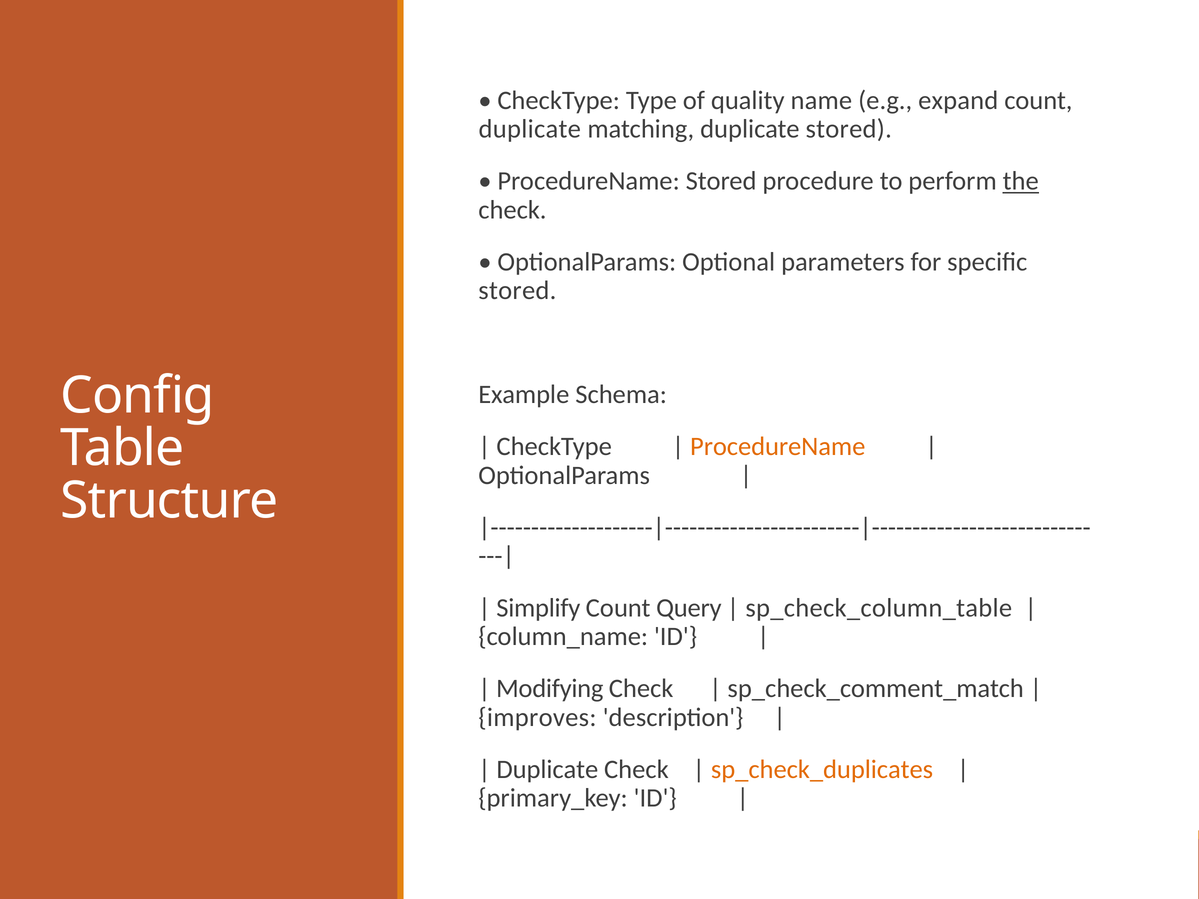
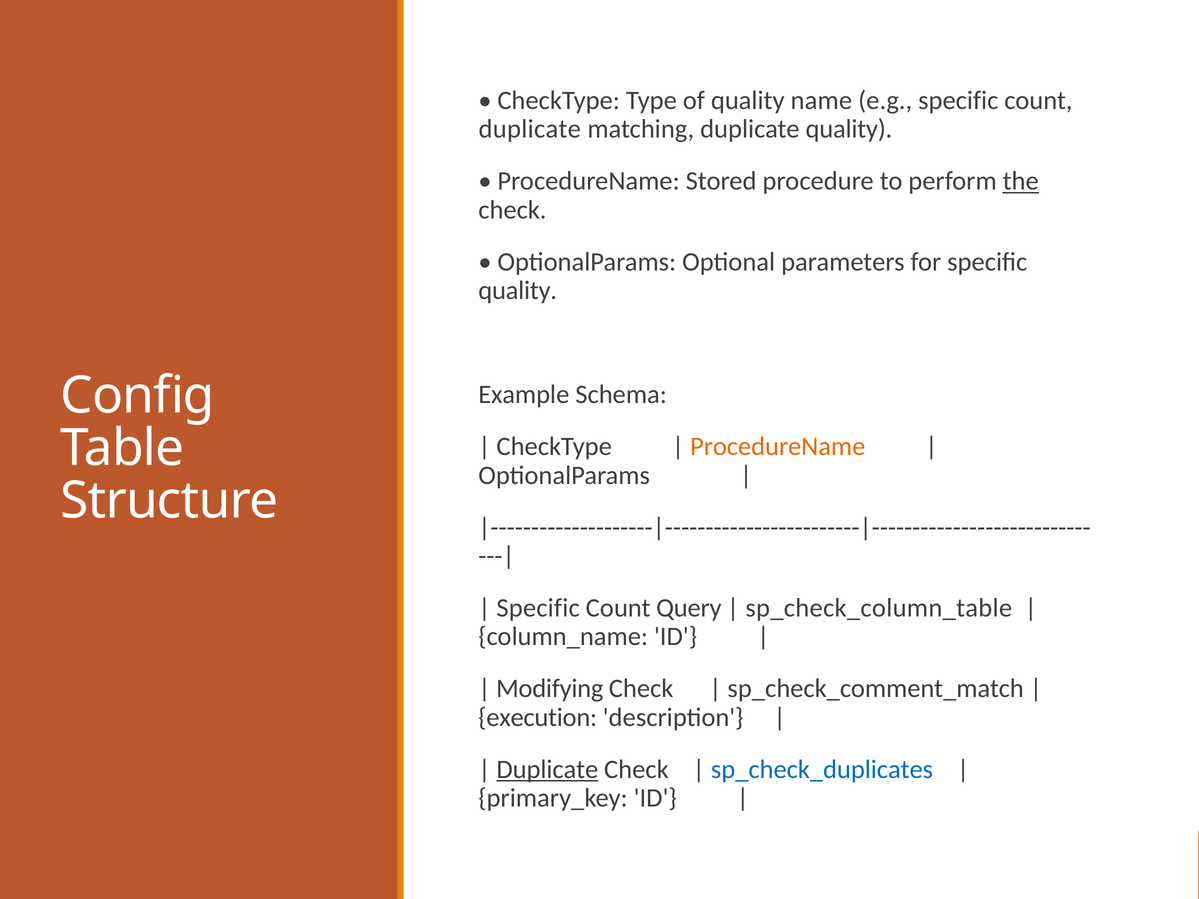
e.g expand: expand -> specific (958, 101)
duplicate stored: stored -> quality (849, 129)
stored: stored -> quality (518, 291)
Simplify: Simplify -> Specific (538, 608)
improves: improves -> execution (538, 718)
Duplicate underline: none -> present (547, 770)
sp_check_duplicates colour: orange -> blue (822, 770)
